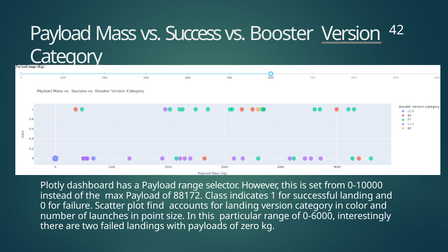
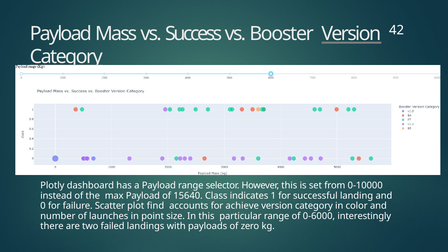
88172: 88172 -> 15640 (188, 196)
for landing: landing -> achieve (242, 206)
